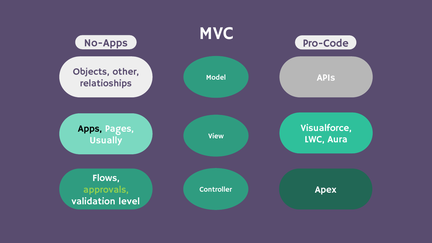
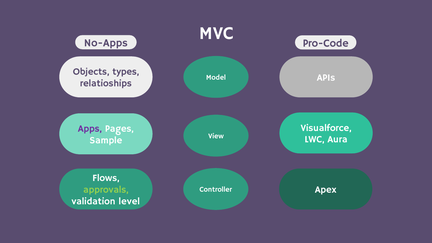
other: other -> types (126, 72)
Apps colour: black -> purple (90, 129)
Usually: Usually -> Sample (106, 140)
